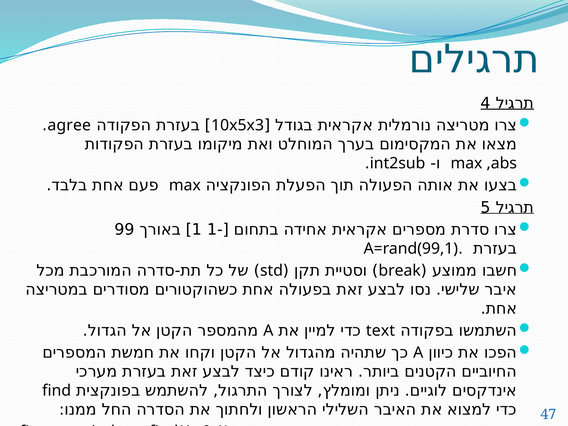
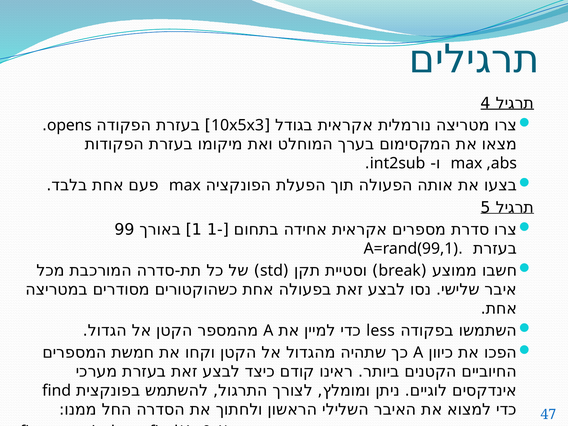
agree: agree -> opens (69, 125)
text: text -> less (381, 331)
